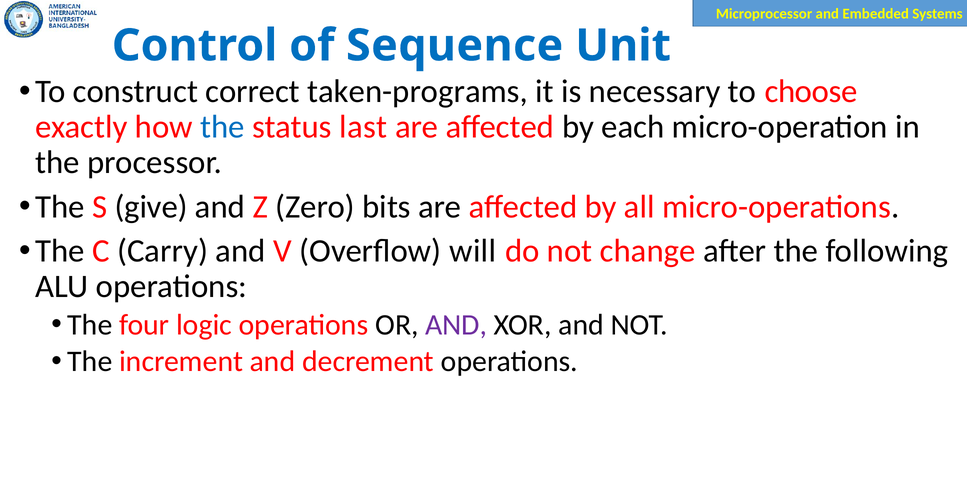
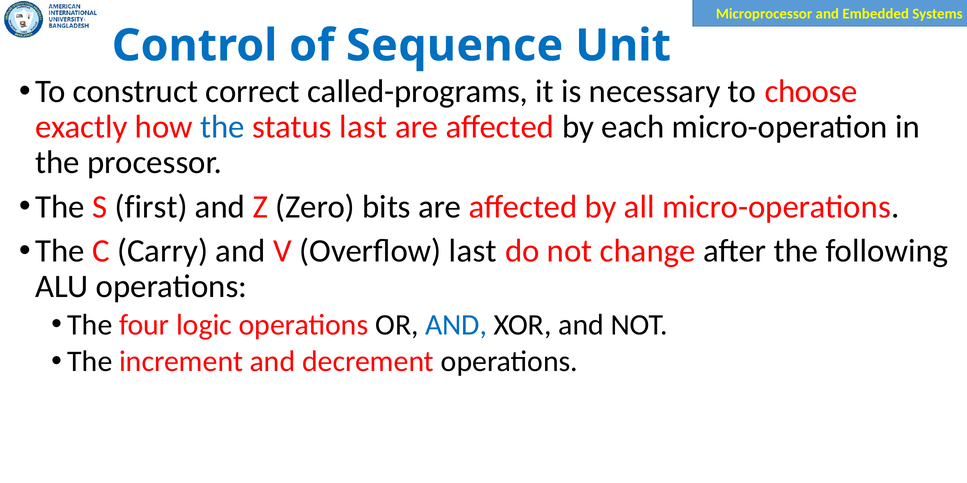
taken-programs: taken-programs -> called-programs (418, 92)
give: give -> first (151, 207)
Overflow will: will -> last (473, 251)
AND colour: purple -> blue (456, 325)
